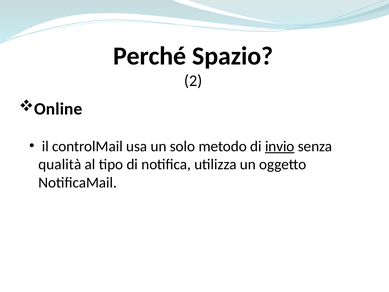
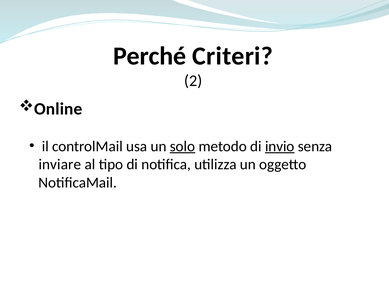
Spazio: Spazio -> Criteri (233, 56)
solo underline: none -> present (182, 146)
qualità: qualità -> inviare (60, 164)
